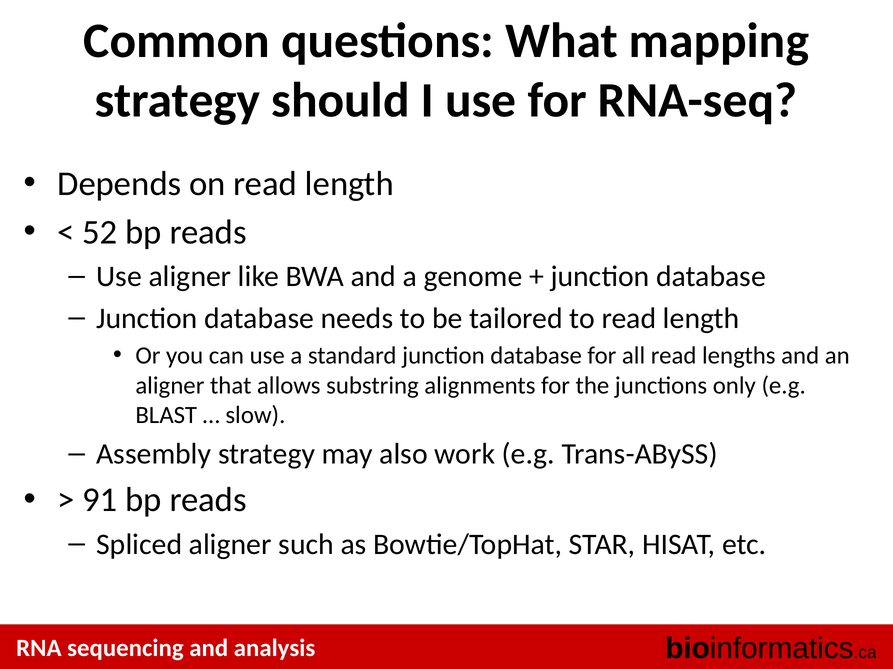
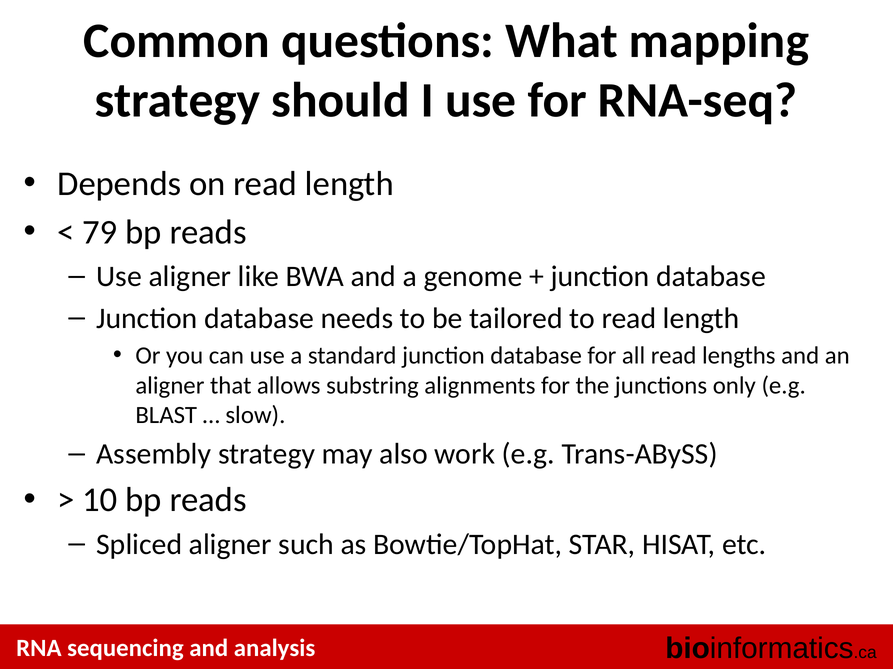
52: 52 -> 79 (100, 233)
91: 91 -> 10 (100, 501)
